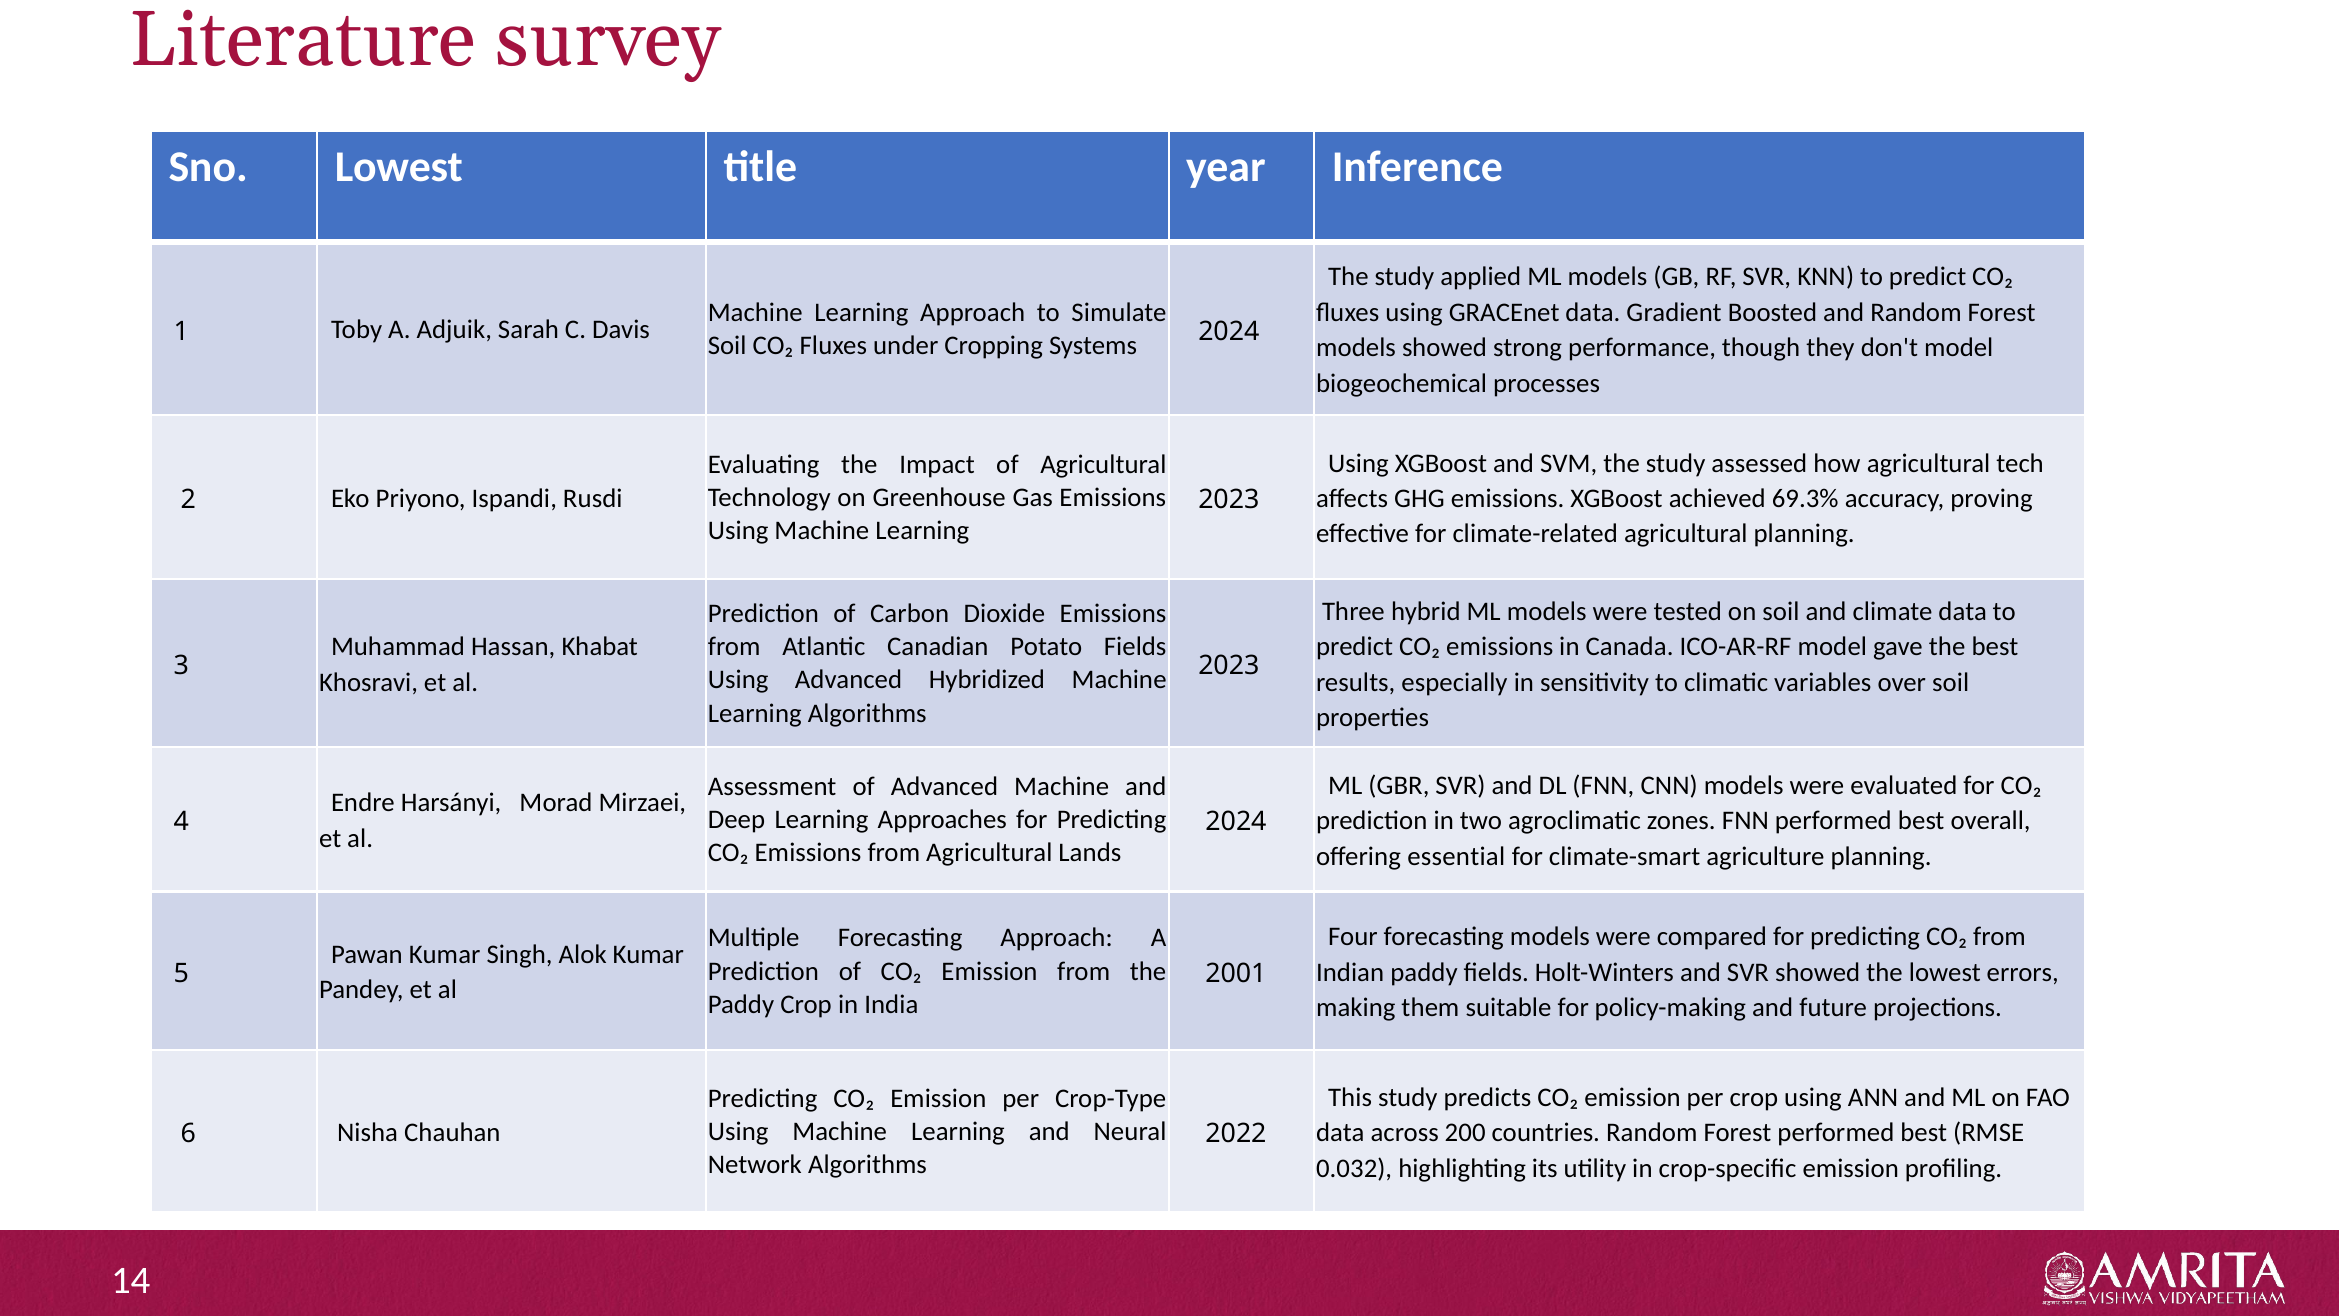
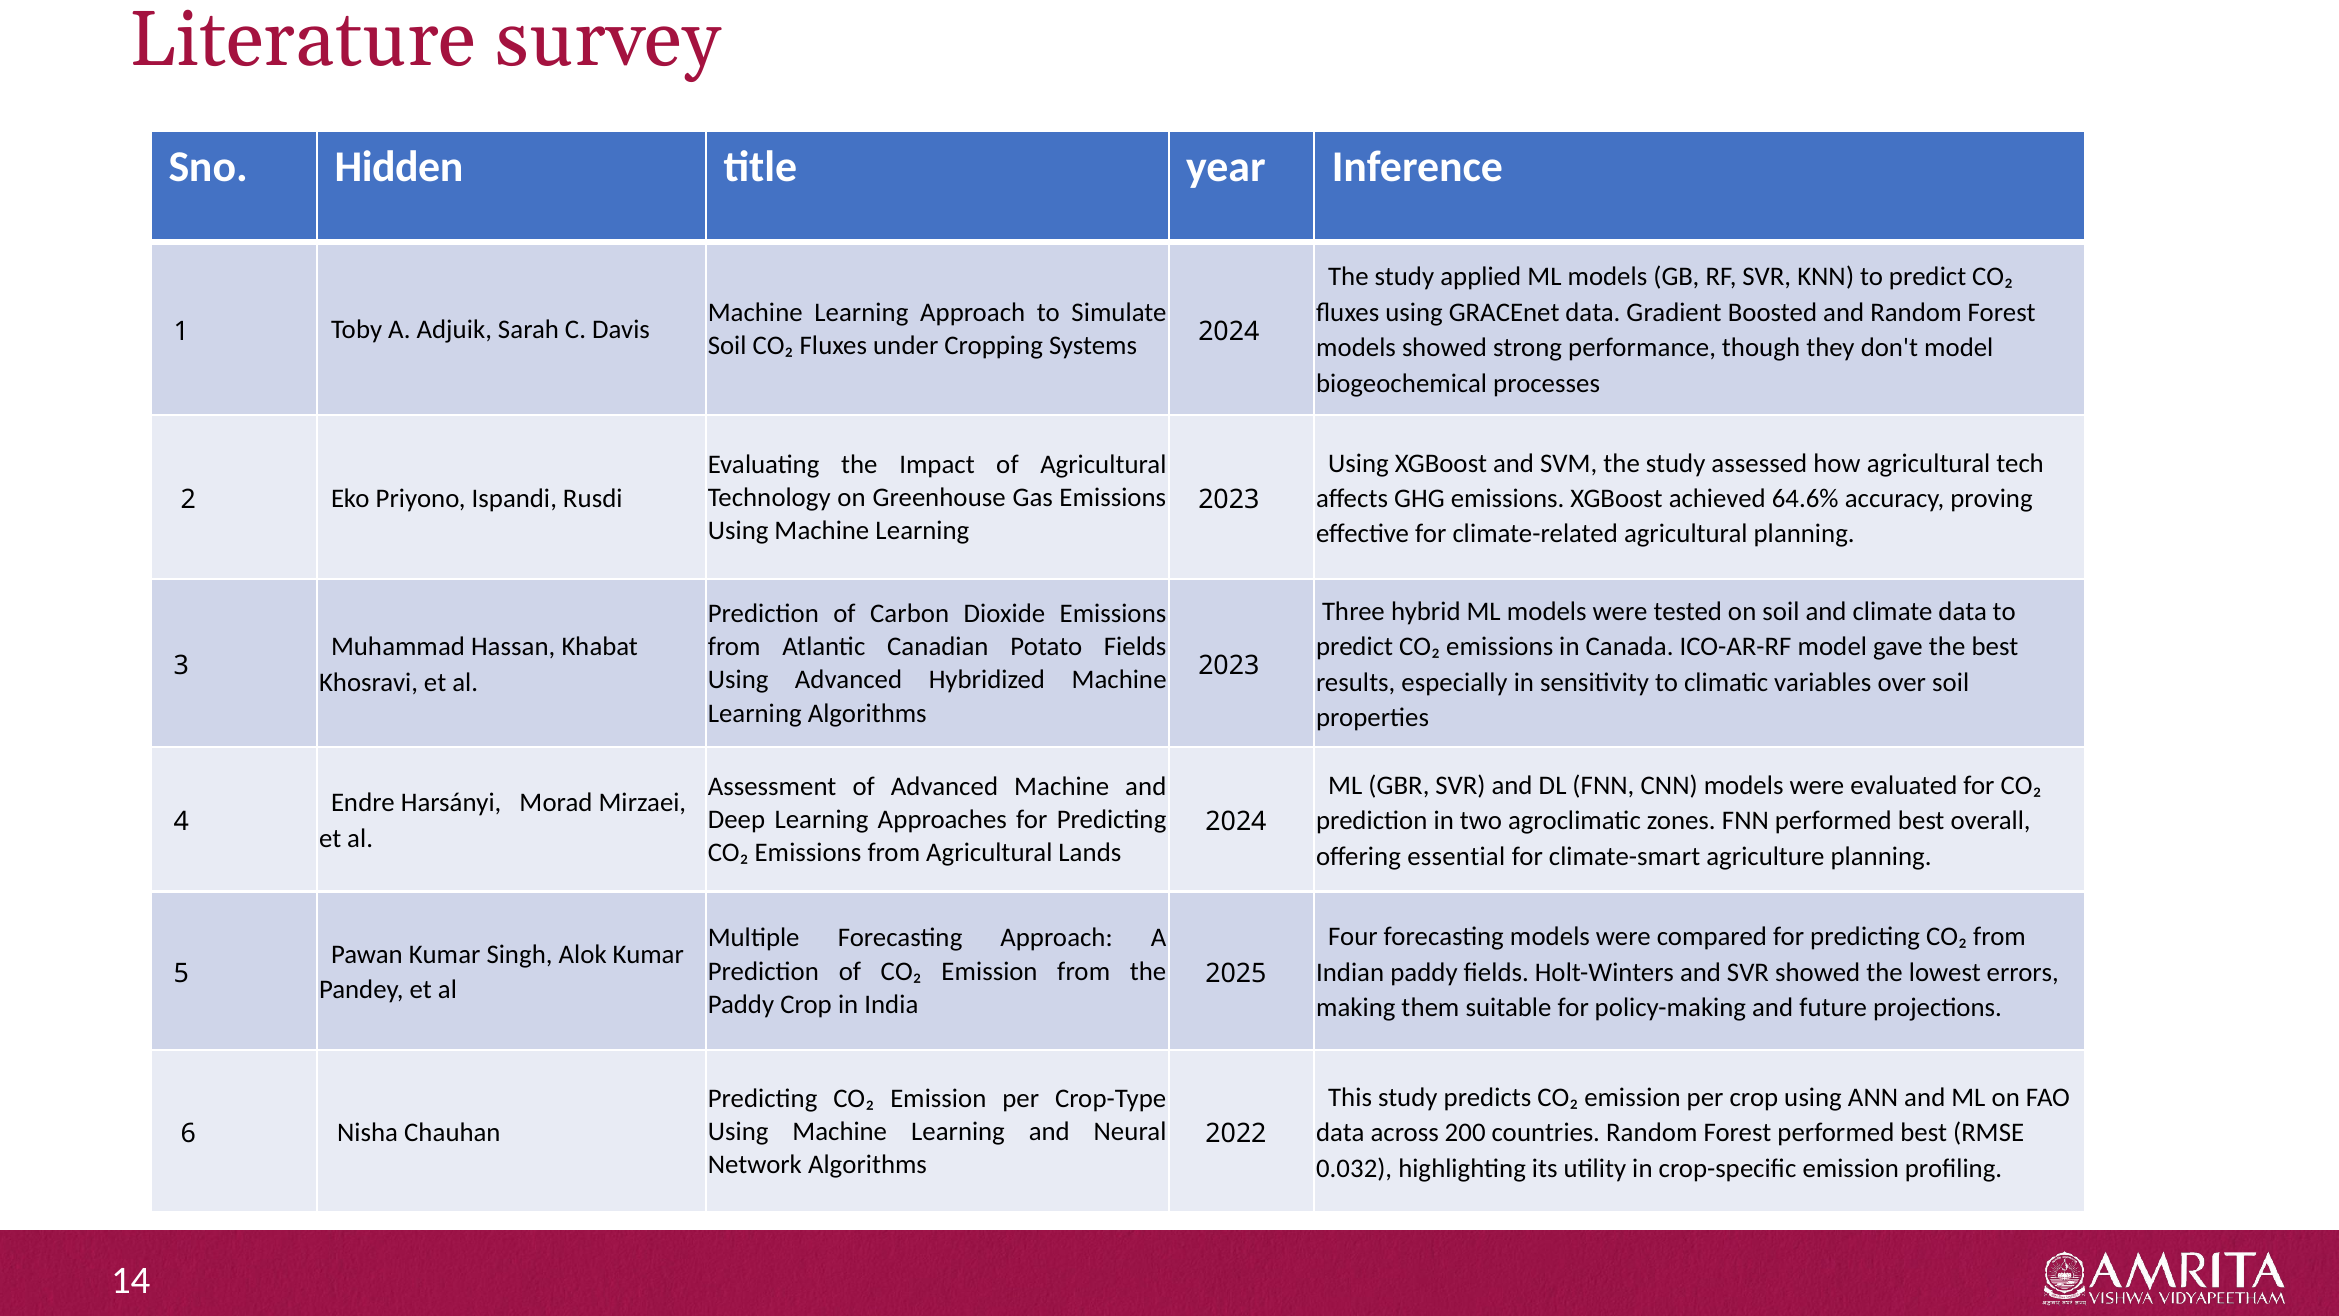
Sno Lowest: Lowest -> Hidden (399, 167)
69.3%: 69.3% -> 64.6% (1805, 499)
2001: 2001 -> 2025 (1236, 973)
